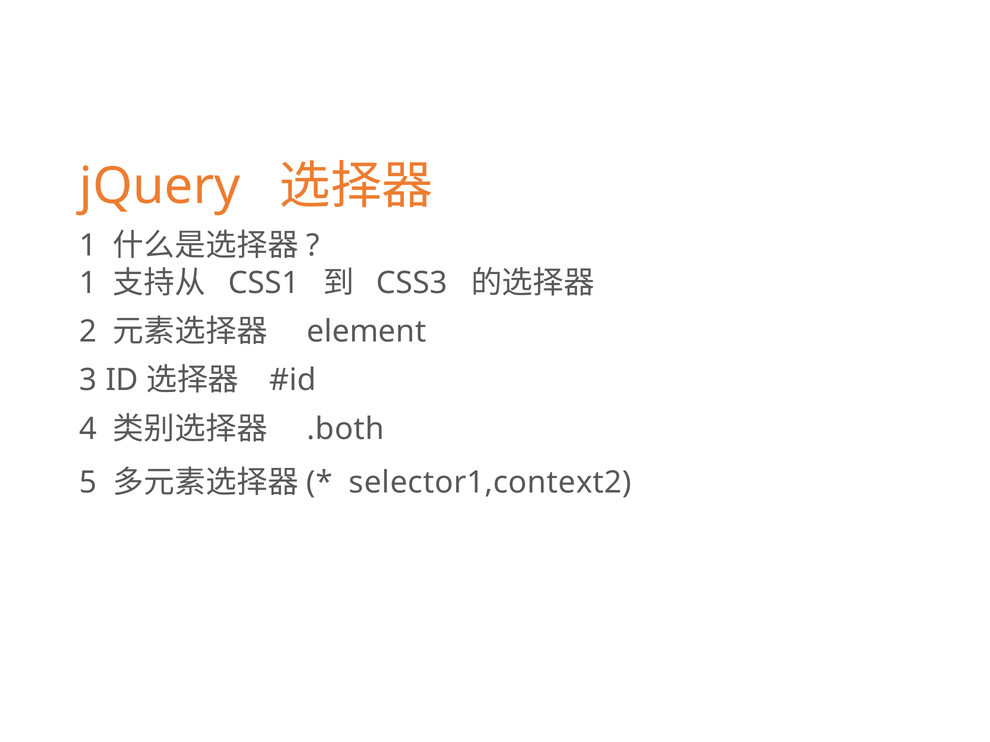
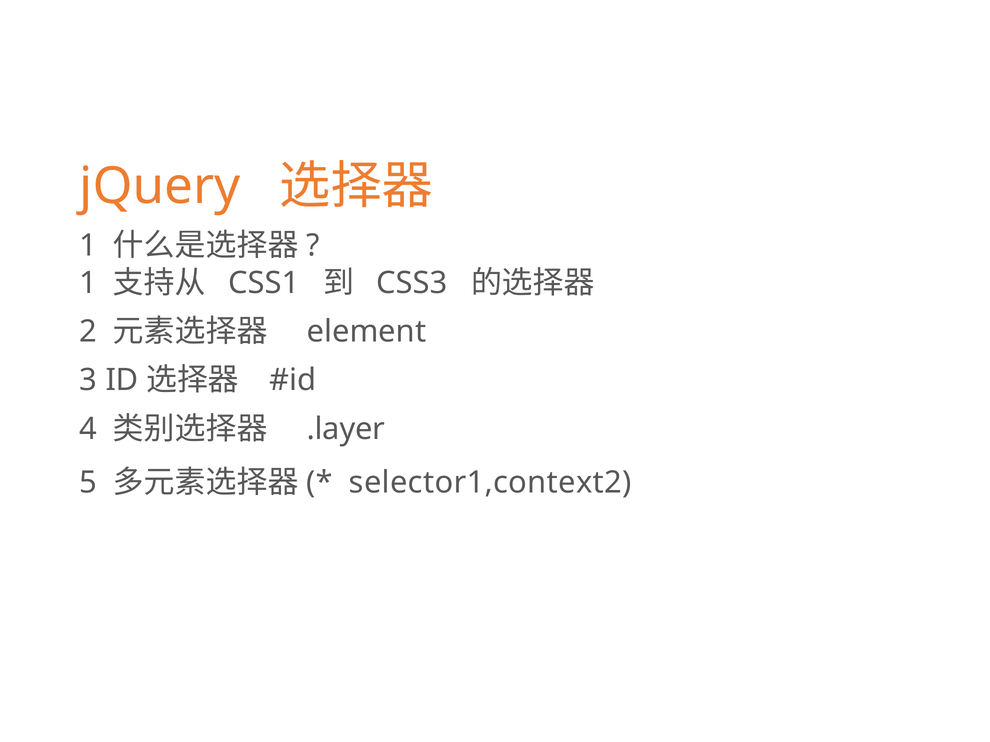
.both: .both -> .layer (346, 429)
